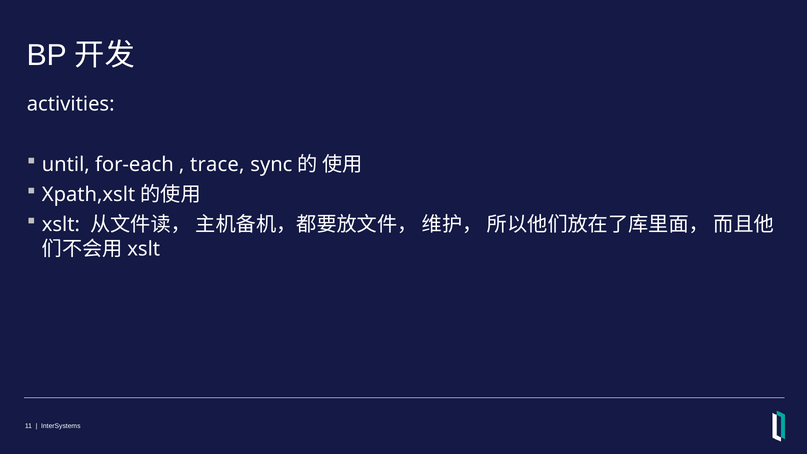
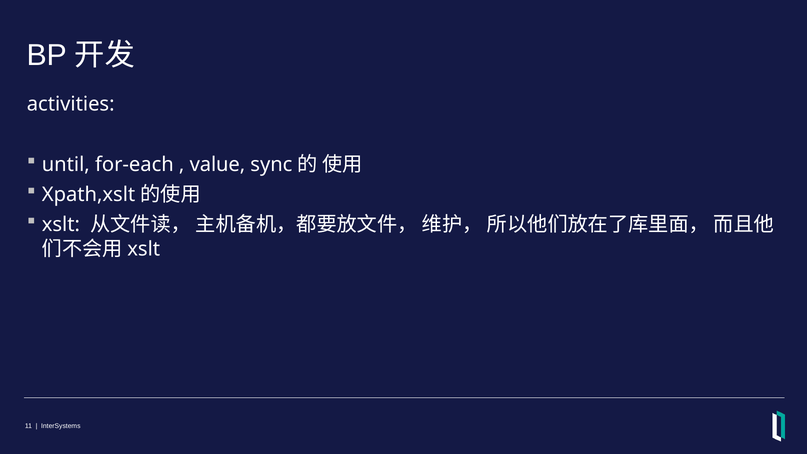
trace: trace -> value (217, 164)
